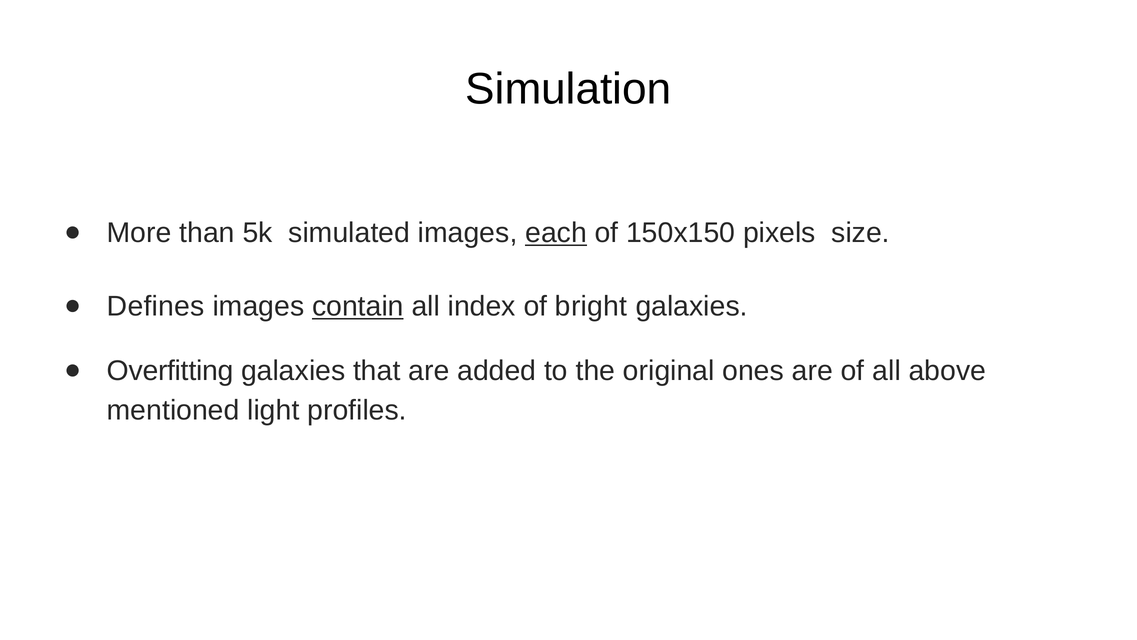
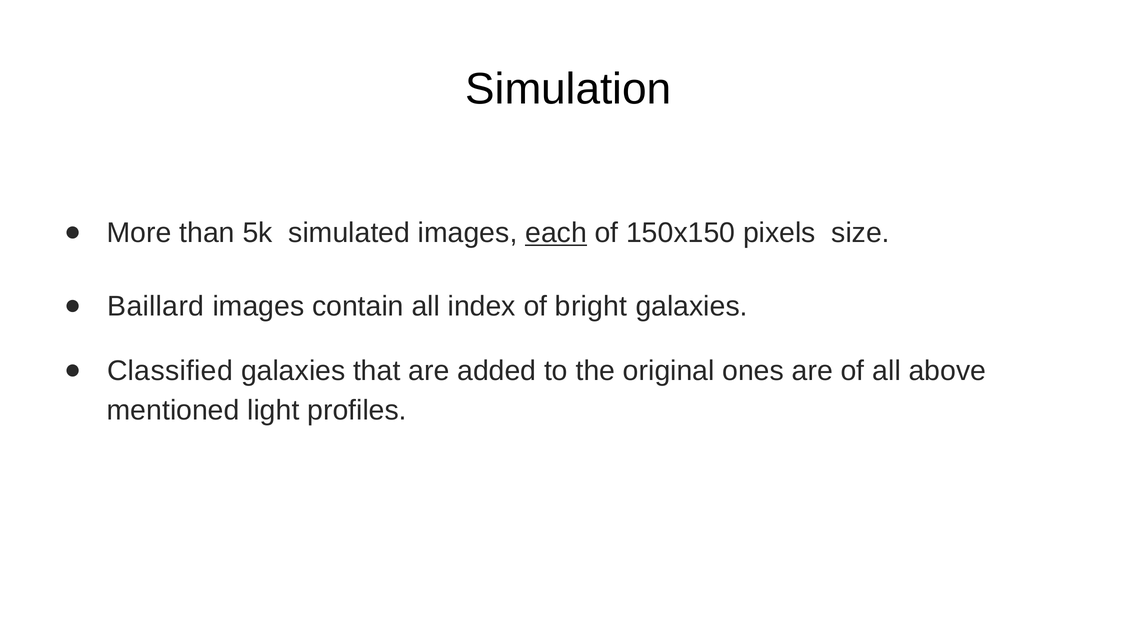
Defines: Defines -> Baillard (156, 306)
contain underline: present -> none (358, 306)
Overfitting: Overfitting -> Classified (170, 371)
